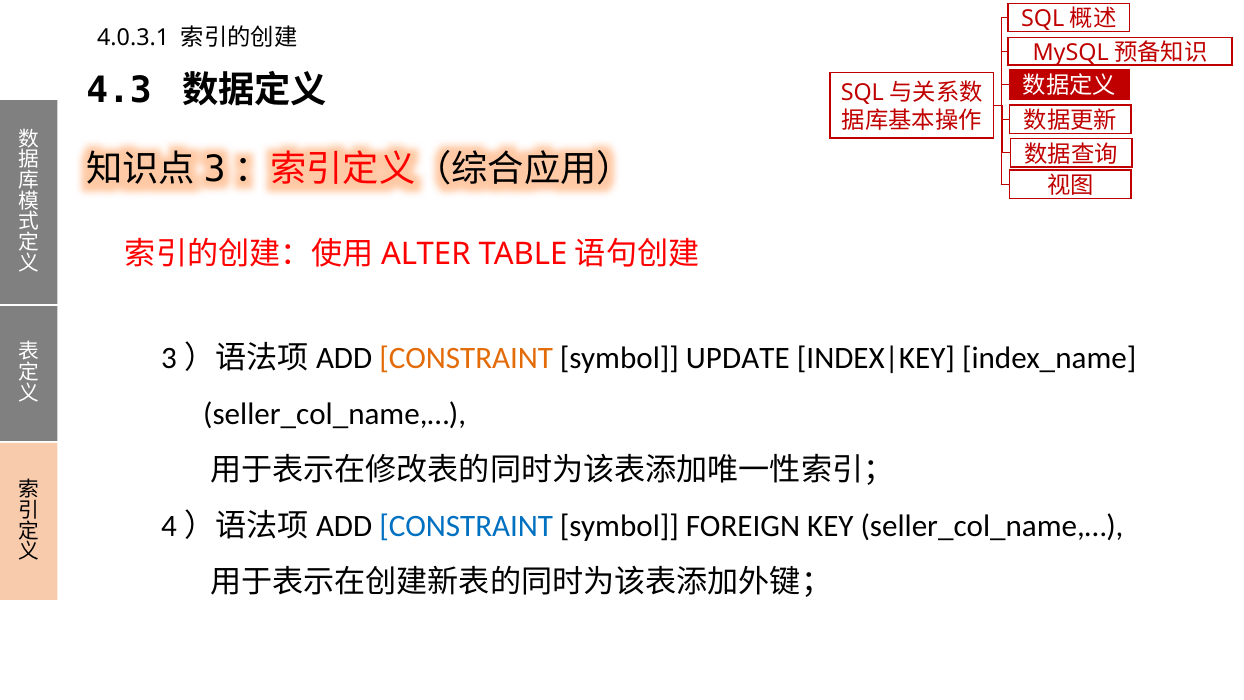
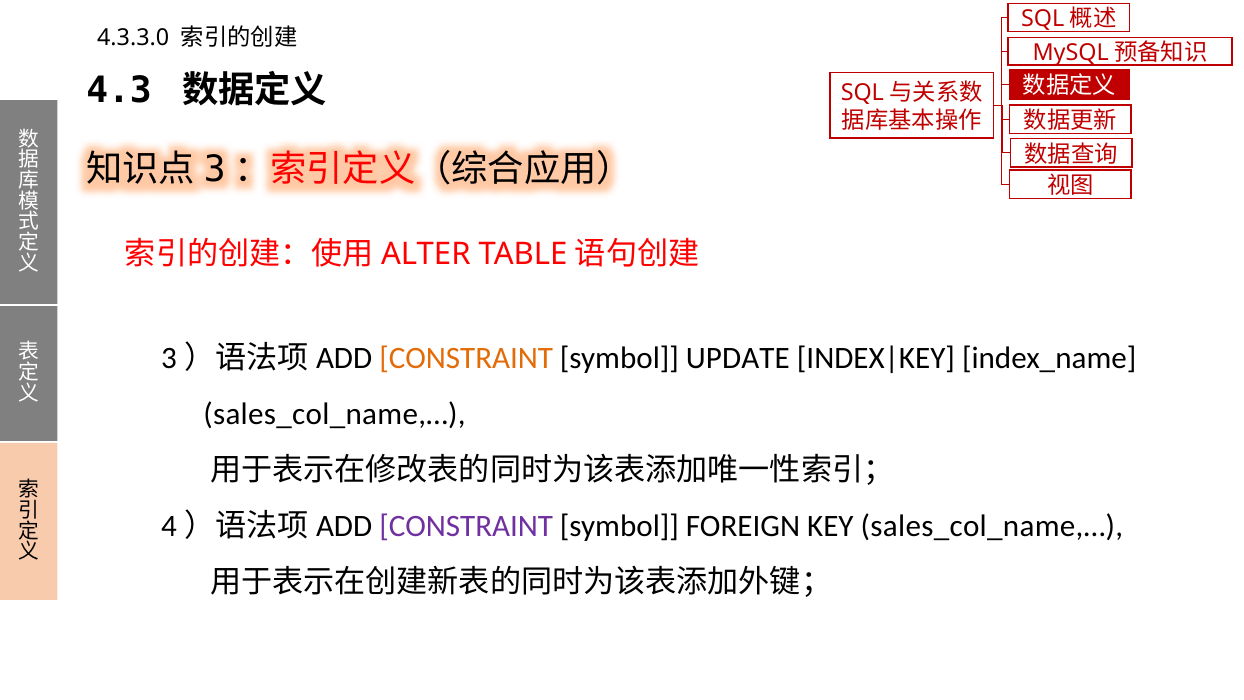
4.0.3.1: 4.0.3.1 -> 4.3.3.0 (133, 38)
seller_col_name,…: seller_col_name,… -> sales_col_name,… (334, 414)
CONSTRAINT colour: blue -> purple (466, 526)
KEY seller_col_name,…: seller_col_name,… -> sales_col_name,… (992, 526)
